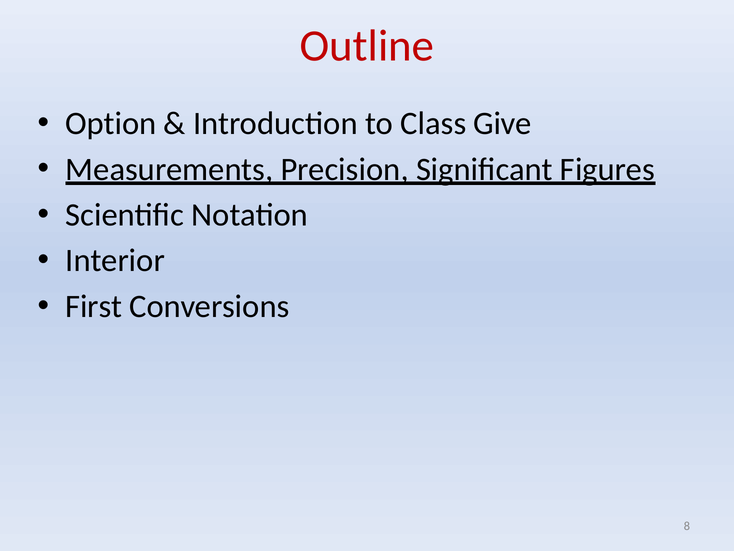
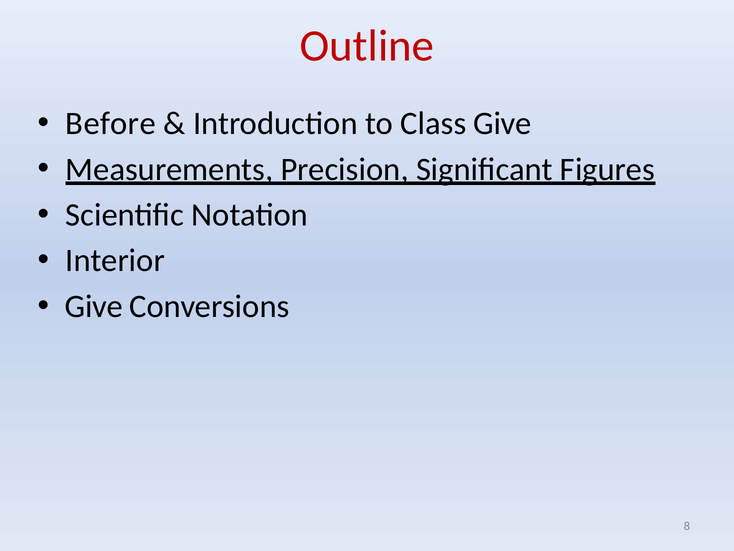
Option: Option -> Before (111, 123)
First: First -> Give (94, 306)
